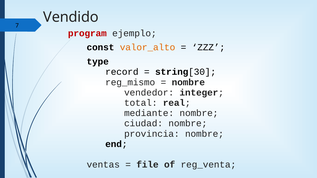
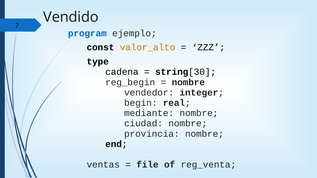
program colour: red -> blue (87, 33)
record: record -> cadena (122, 72)
reg_mismo: reg_mismo -> reg_begin (130, 82)
total: total -> begin (141, 103)
